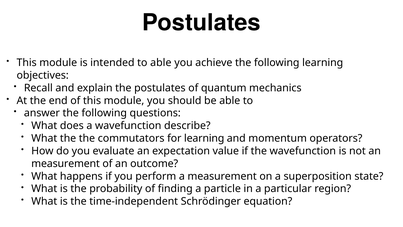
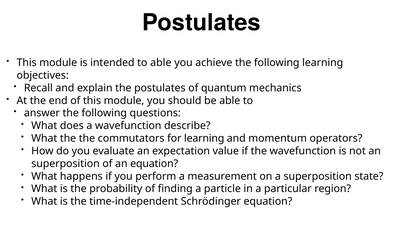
measurement: measurement -> superposition (66, 163)
an outcome: outcome -> equation (154, 163)
